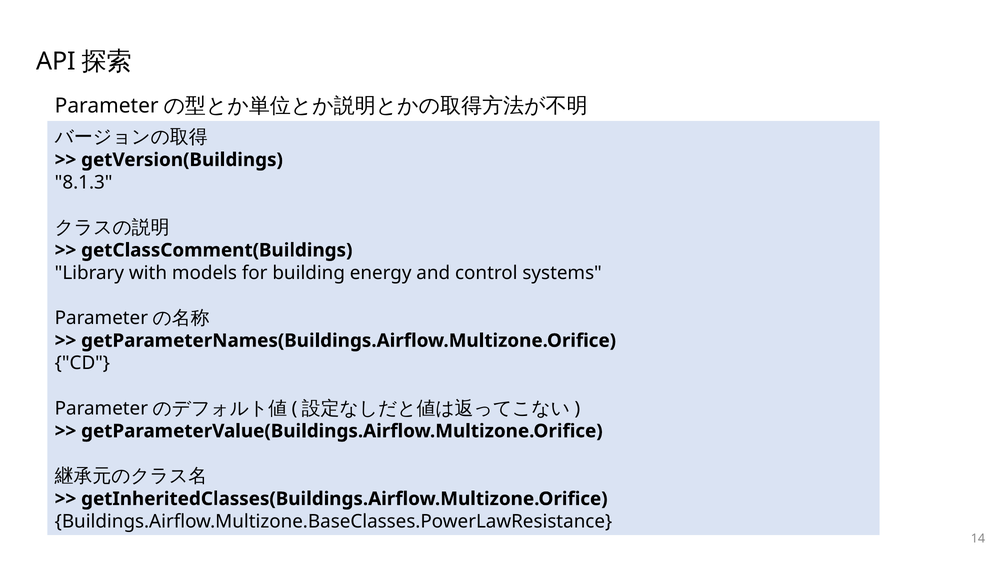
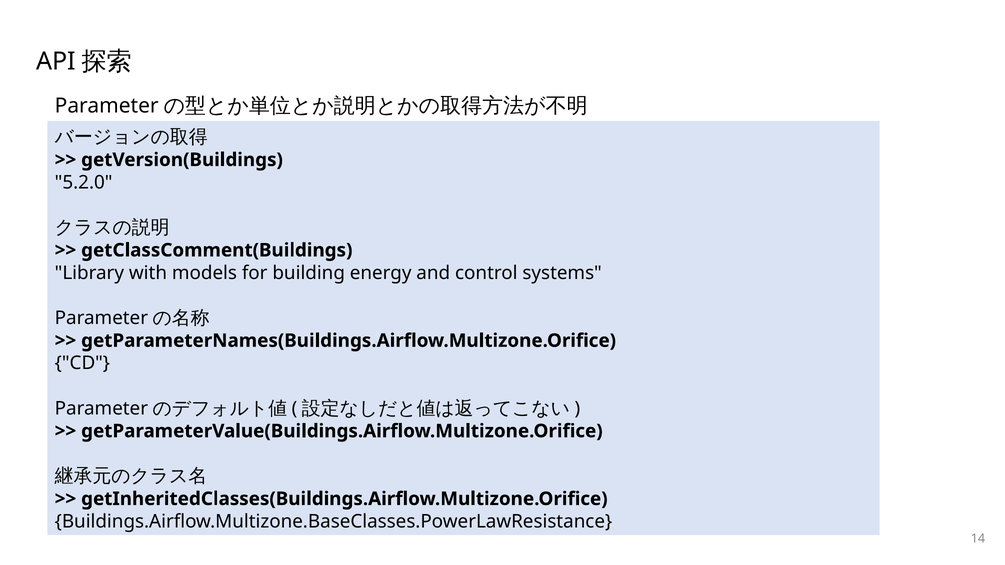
8.1.3: 8.1.3 -> 5.2.0 (84, 183)
